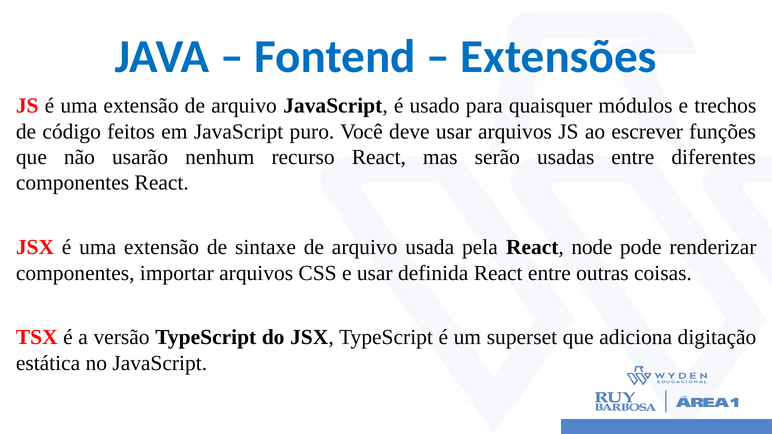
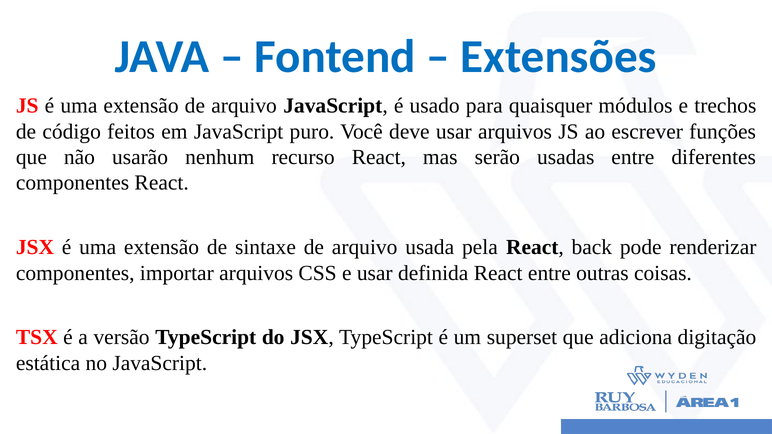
node: node -> back (592, 247)
